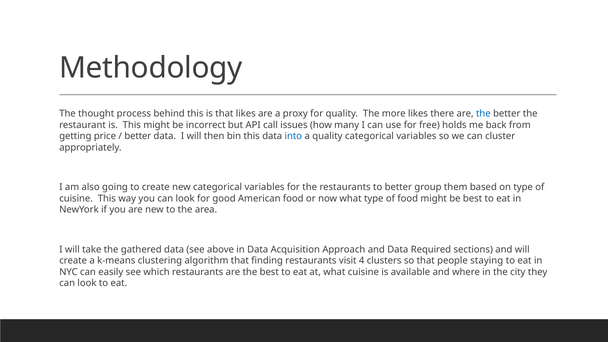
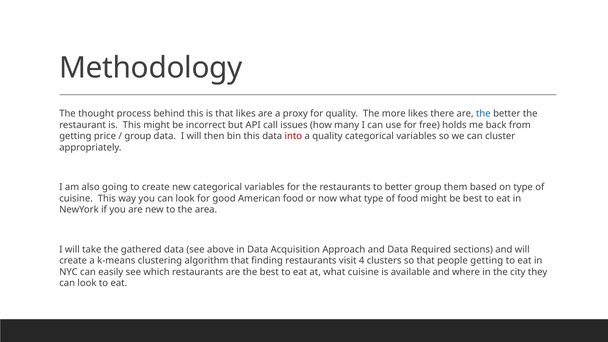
better: better -> group (138, 136)
into colour: blue -> red (293, 136)
people staying: staying -> getting (487, 261)
